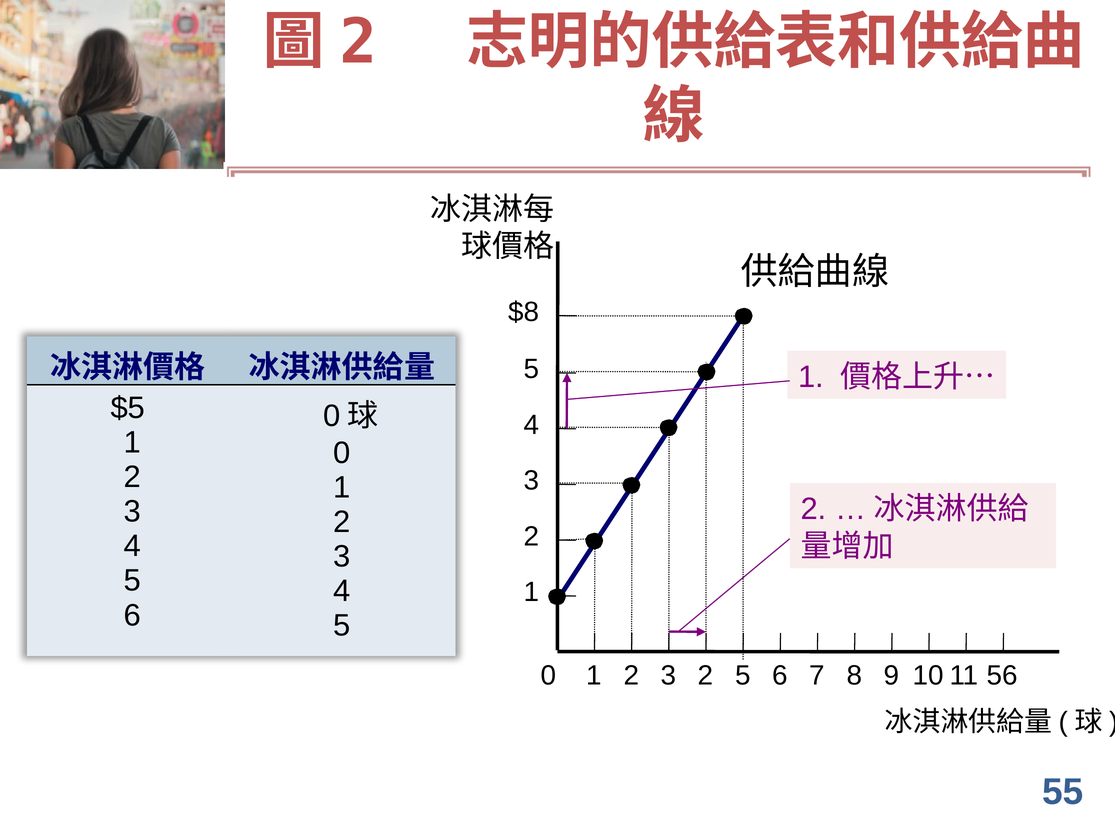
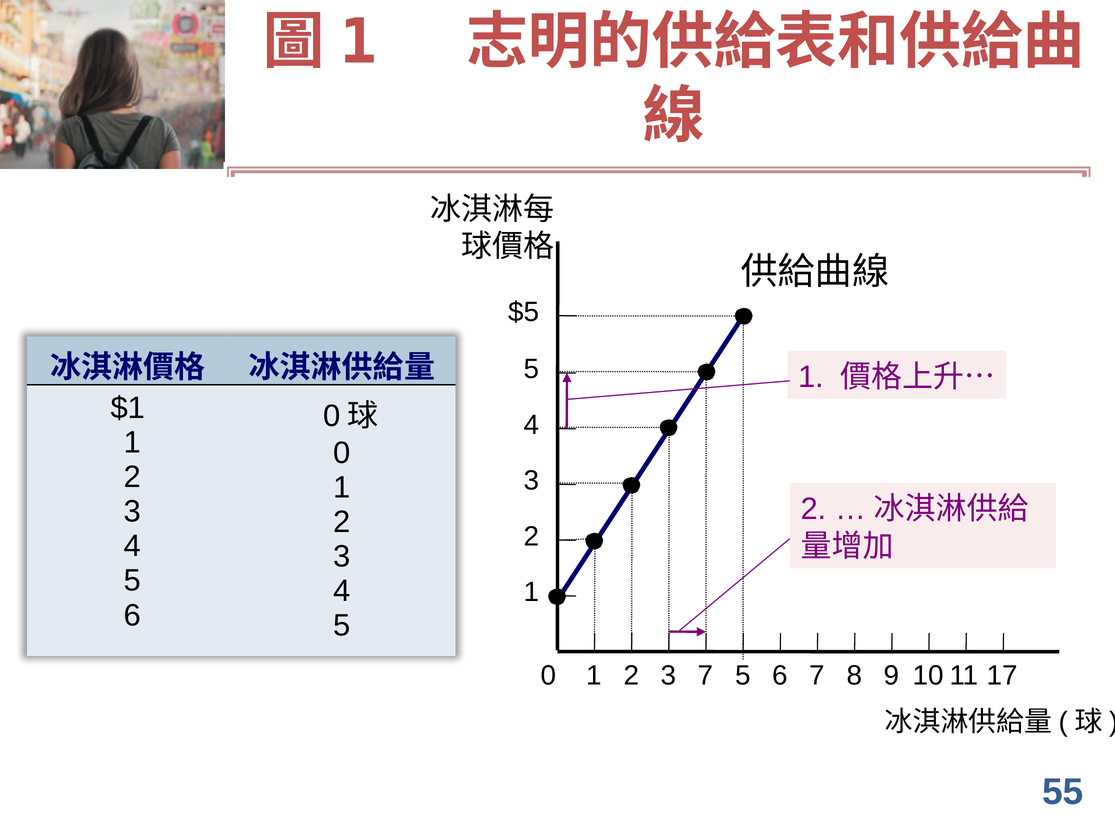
2: 2 -> 1 (358, 42)
$8: $8 -> $5 (524, 312)
$5: $5 -> $1 (128, 408)
2 3 2: 2 -> 7 (706, 676)
56: 56 -> 17 (1002, 676)
